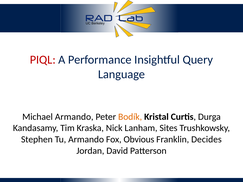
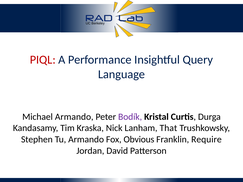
Bodík colour: orange -> purple (130, 117)
Sites: Sites -> That (168, 128)
Decides: Decides -> Require (206, 140)
